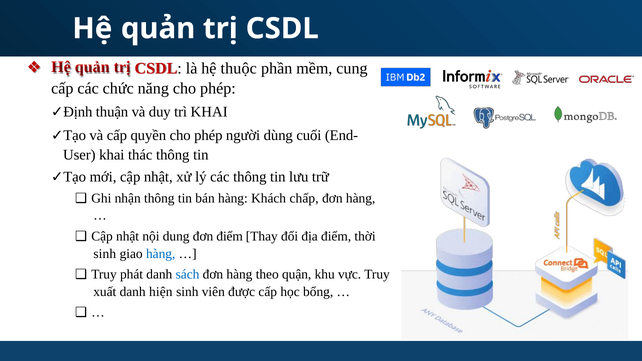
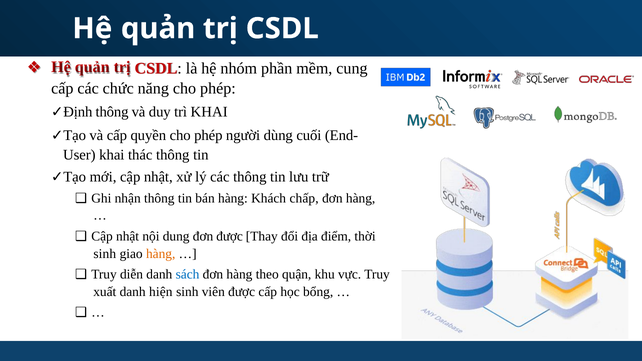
thuộc: thuộc -> nhóm (239, 69)
✓Định thuận: thuận -> thông (112, 112)
đơn điểm: điểm -> được (230, 237)
hàng colour: blue -> orange (161, 254)
phát: phát -> diễn (132, 275)
